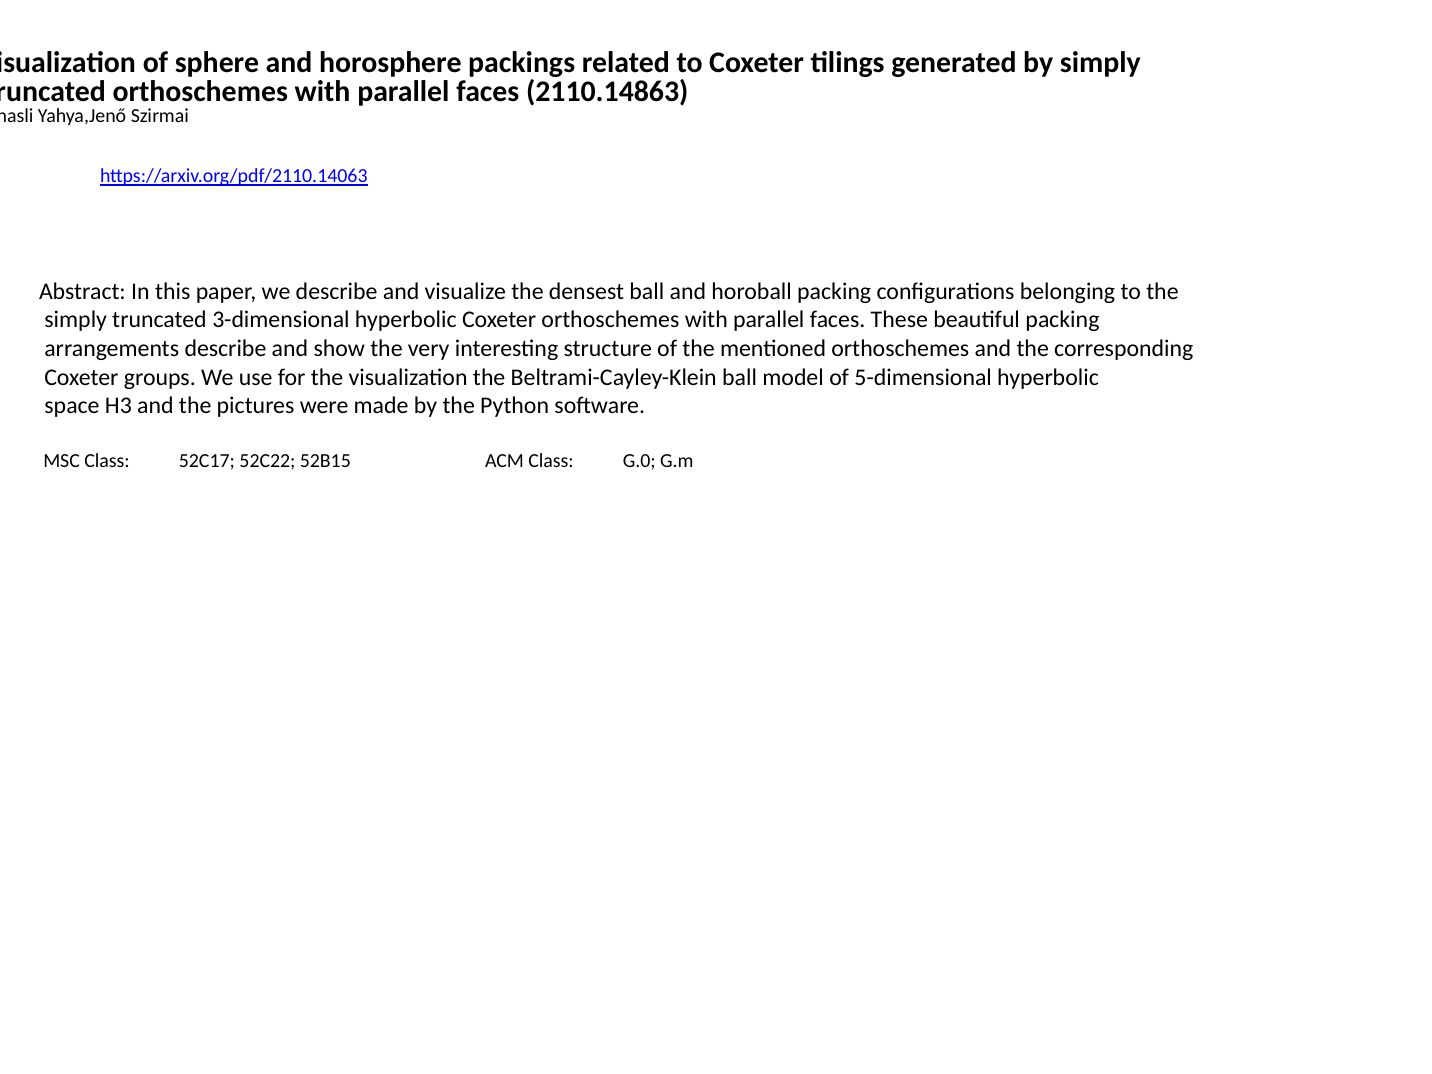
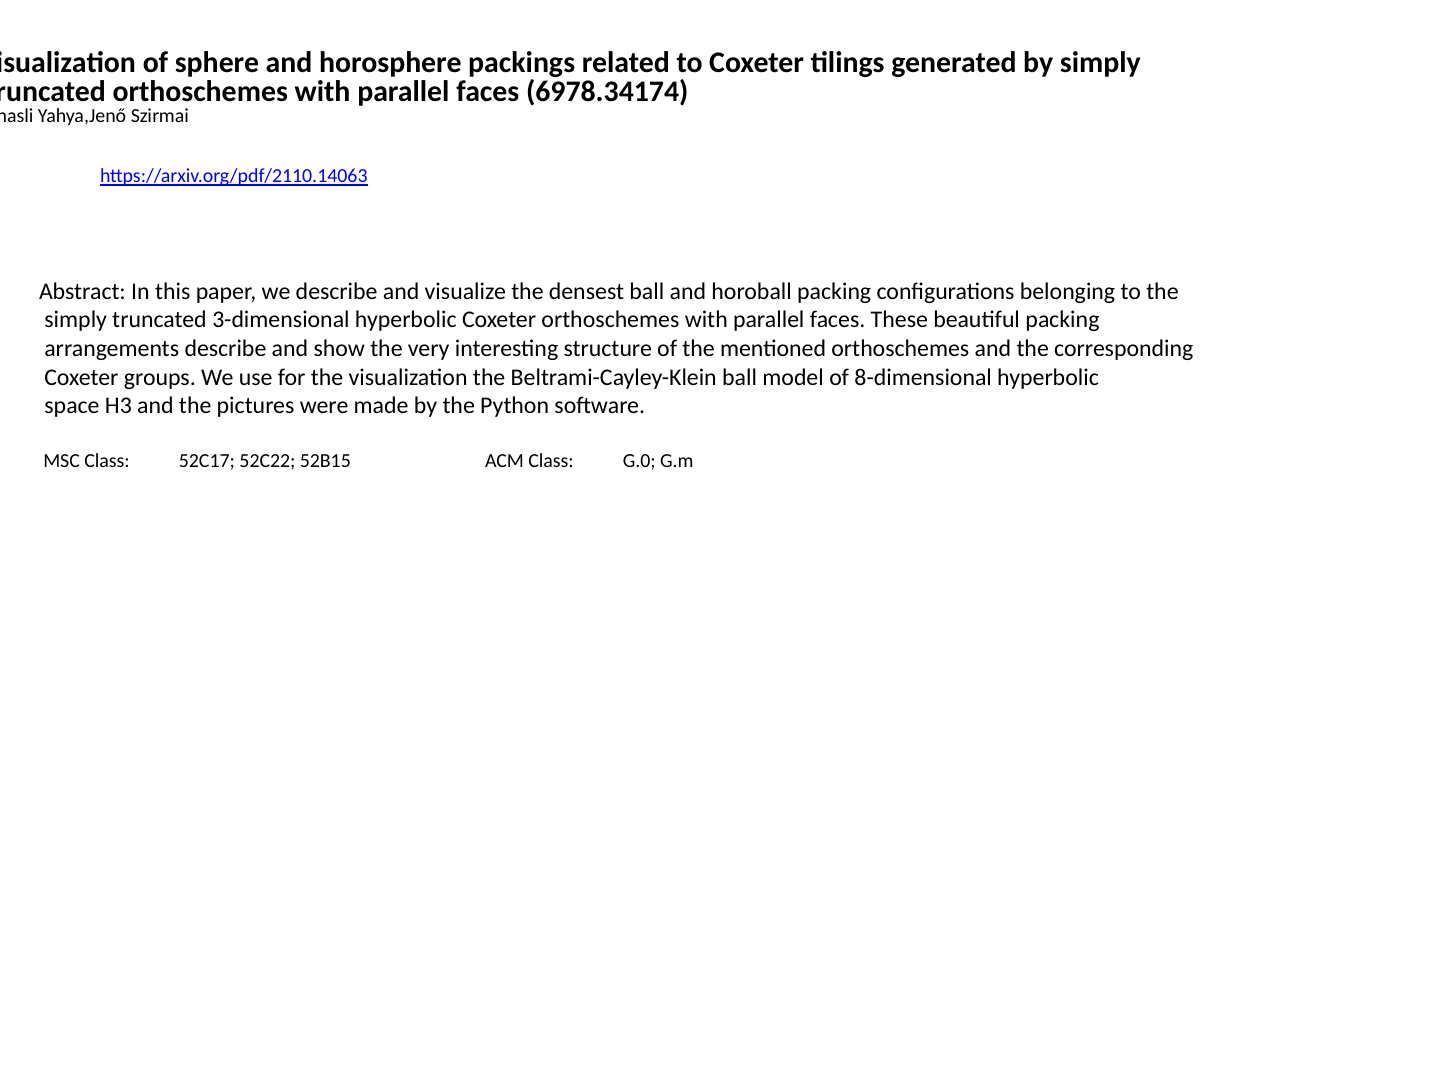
2110.14863: 2110.14863 -> 6978.34174 (607, 92)
5-dimensional: 5-dimensional -> 8-dimensional (923, 377)
